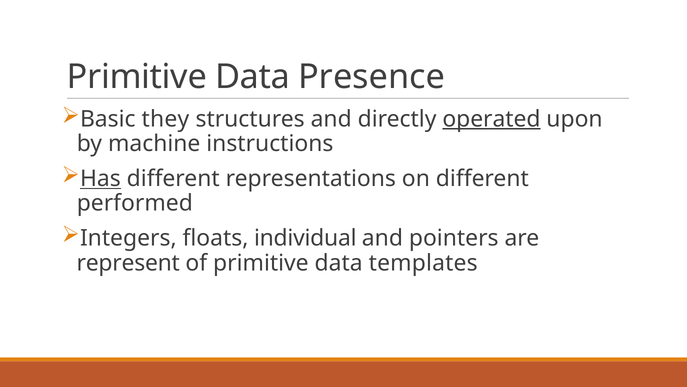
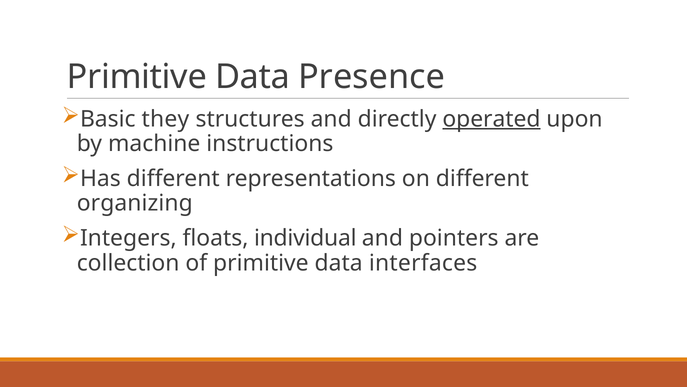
Has underline: present -> none (100, 178)
performed: performed -> organizing (135, 203)
represent: represent -> collection (128, 263)
templates: templates -> interfaces (423, 263)
